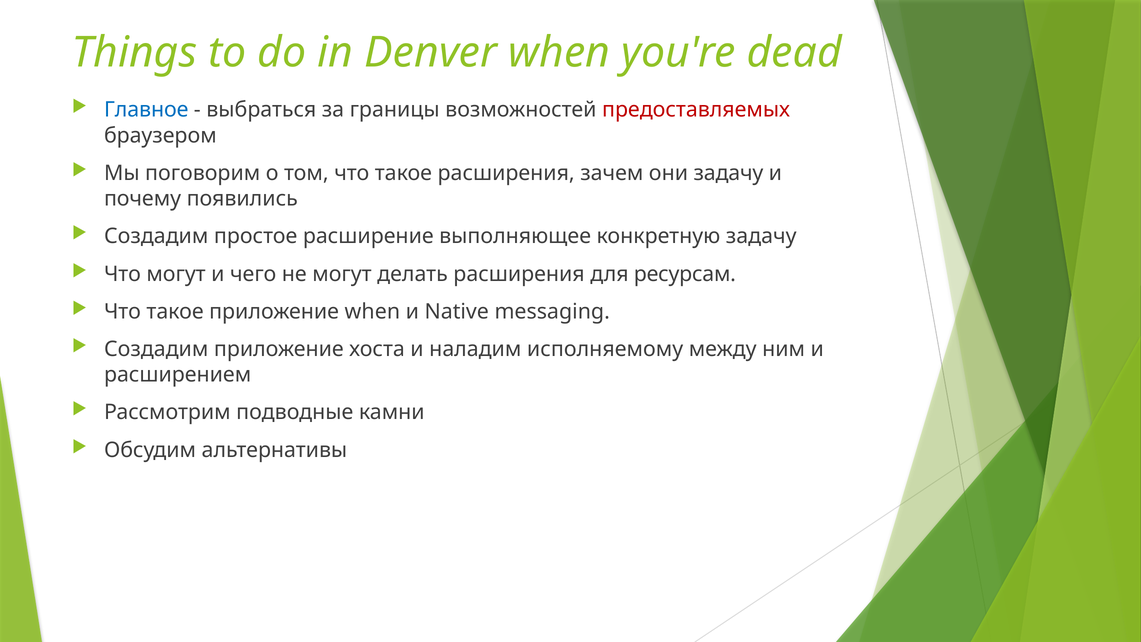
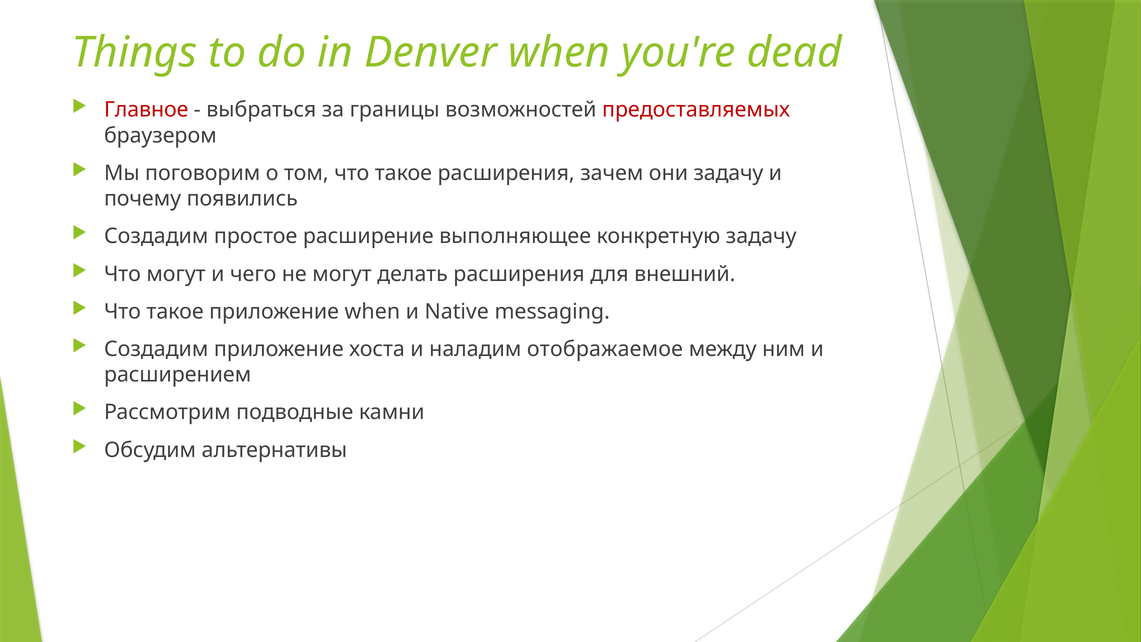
Главное colour: blue -> red (146, 110)
ресурсам: ресурсам -> внешний (685, 274)
исполняемому: исполняемому -> отображаемое (605, 349)
